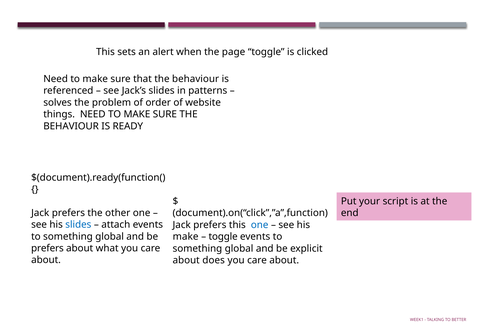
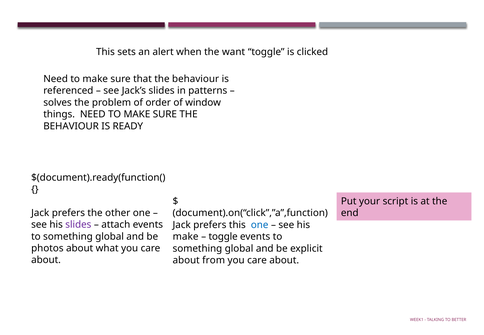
page: page -> want (234, 52)
website: website -> window (203, 103)
slides colour: blue -> purple (78, 225)
prefers: prefers -> photos (47, 248)
does: does -> from (214, 260)
